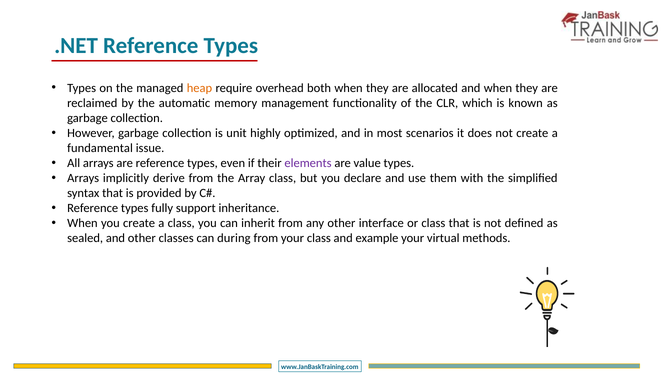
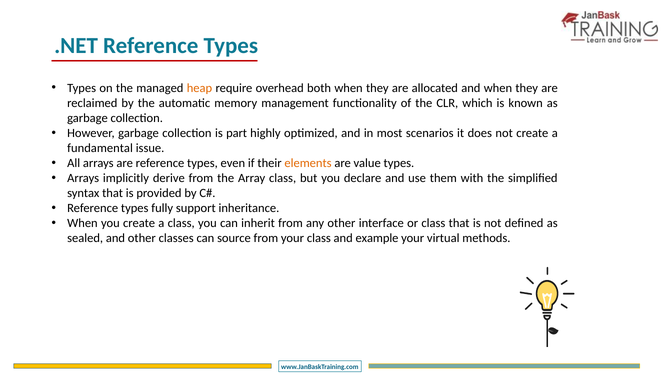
unit: unit -> part (237, 133)
elements colour: purple -> orange (308, 163)
during: during -> source (234, 238)
